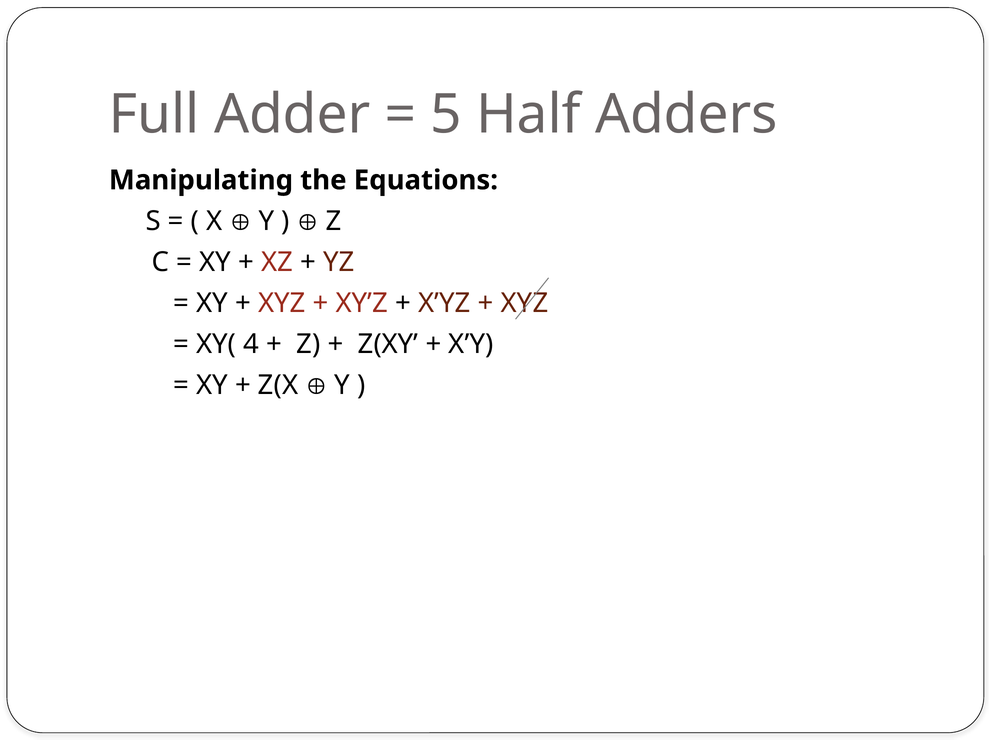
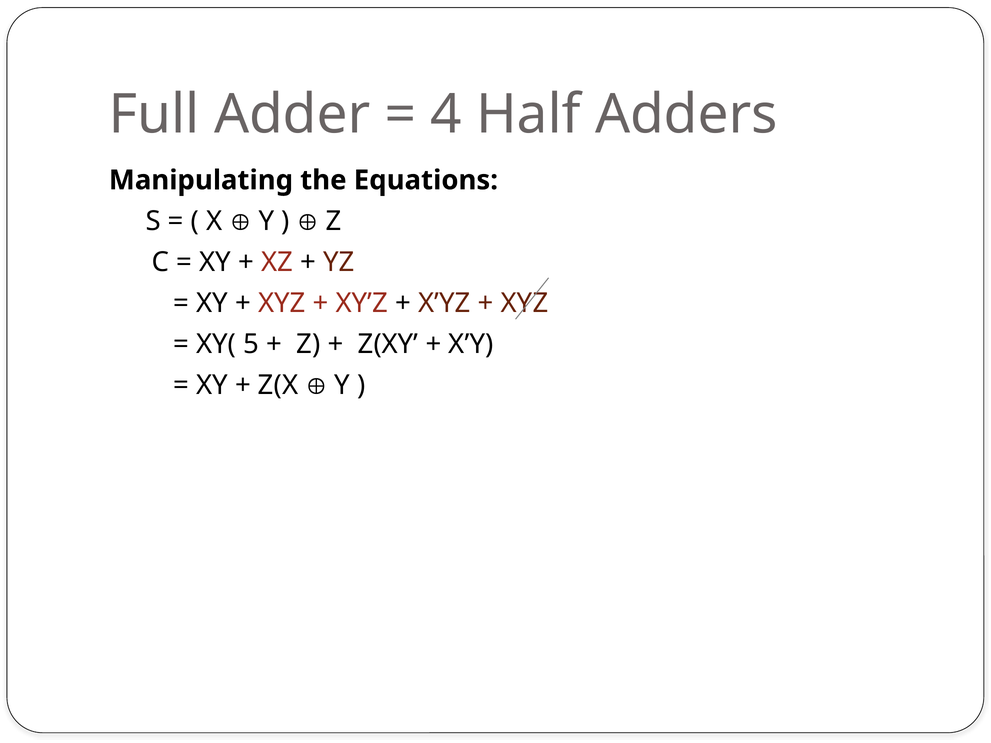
5: 5 -> 4 (446, 115)
4: 4 -> 5 (251, 344)
